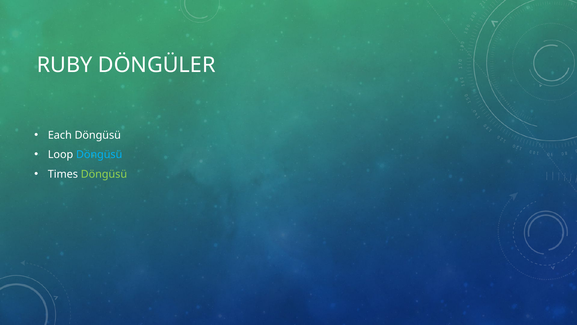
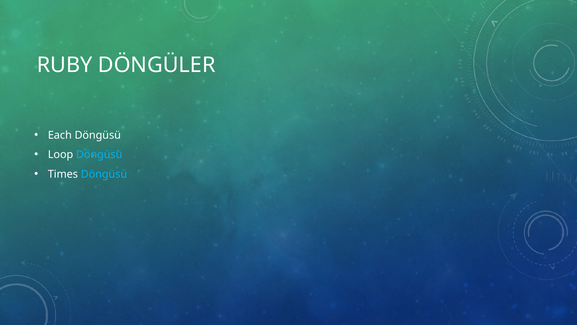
Döngüsü colour: light green -> light blue (104, 174)
